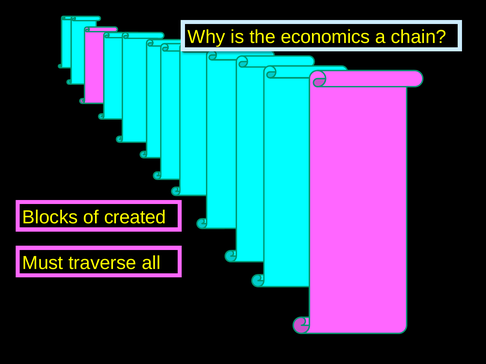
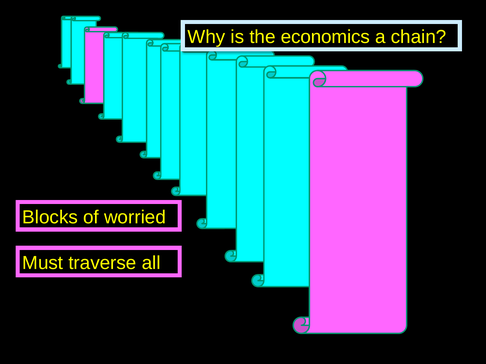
created: created -> worried (135, 217)
